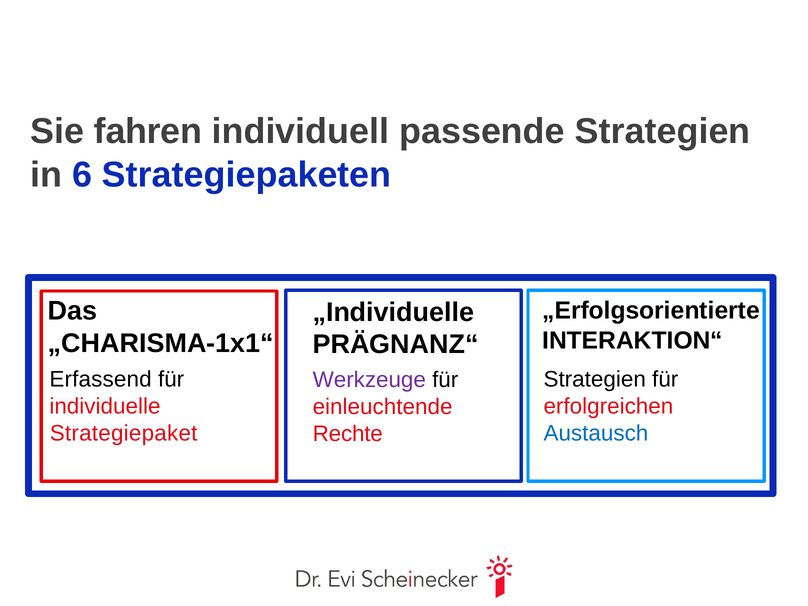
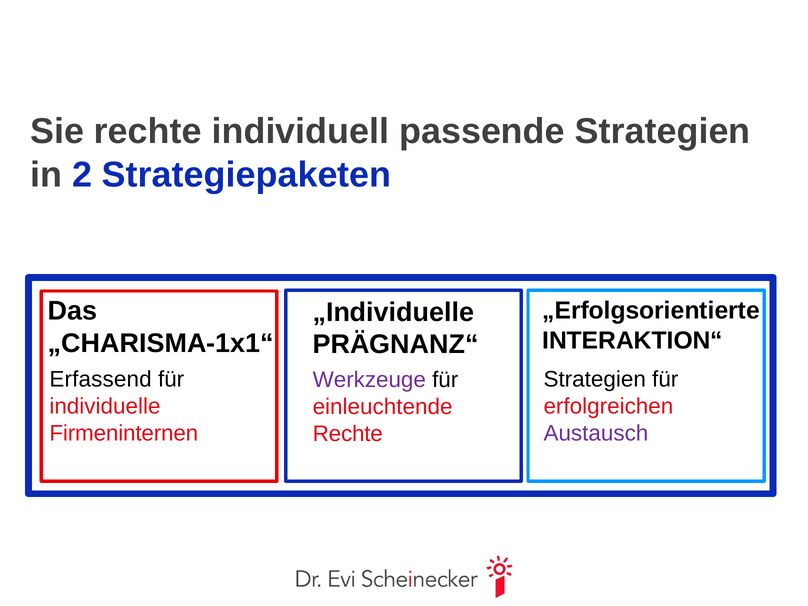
Sie fahren: fahren -> rechte (148, 132)
6: 6 -> 2 (82, 175)
Austausch colour: blue -> purple (596, 433)
Strategiepaket: Strategiepaket -> Firmeninternen (124, 433)
